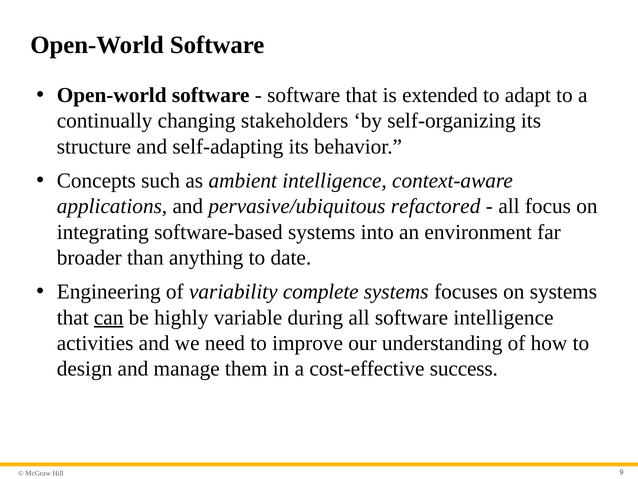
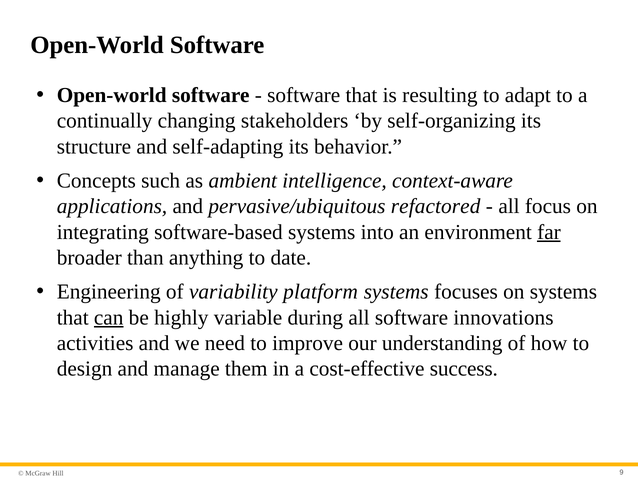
extended: extended -> resulting (440, 95)
far underline: none -> present (549, 232)
complete: complete -> platform (321, 292)
software intelligence: intelligence -> innovations (504, 317)
